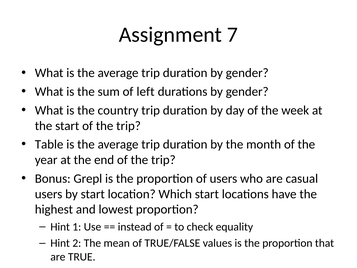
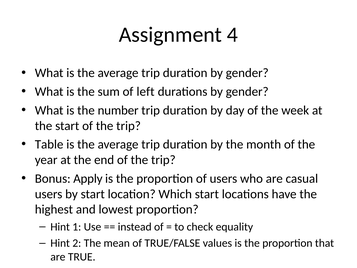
7: 7 -> 4 (232, 35)
country: country -> number (118, 110)
Grepl: Grepl -> Apply (88, 178)
